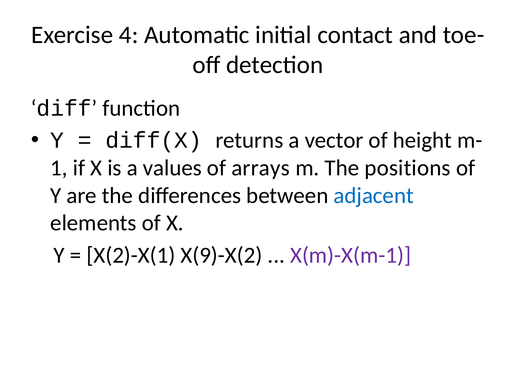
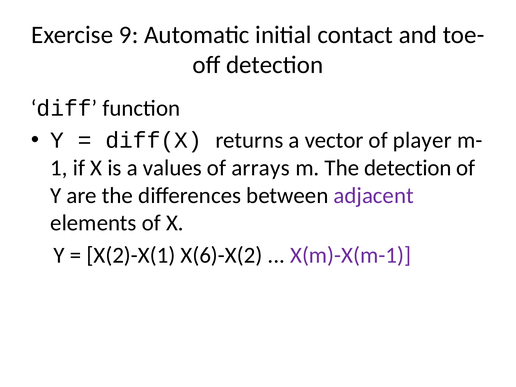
4: 4 -> 9 (129, 35)
height: height -> player (422, 140)
The positions: positions -> detection (408, 168)
adjacent colour: blue -> purple (374, 195)
X(9)-X(2: X(9)-X(2 -> X(6)-X(2 (221, 255)
